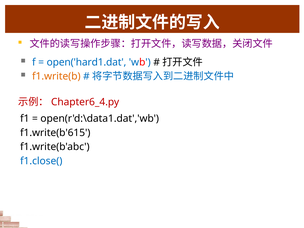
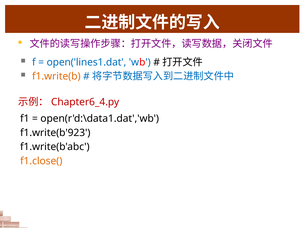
open('hard1.dat: open('hard1.dat -> open('lines1.dat (86, 62)
f1.write(b'615: f1.write(b'615 -> f1.write(b'923 (55, 133)
f1.close( colour: blue -> orange (41, 161)
